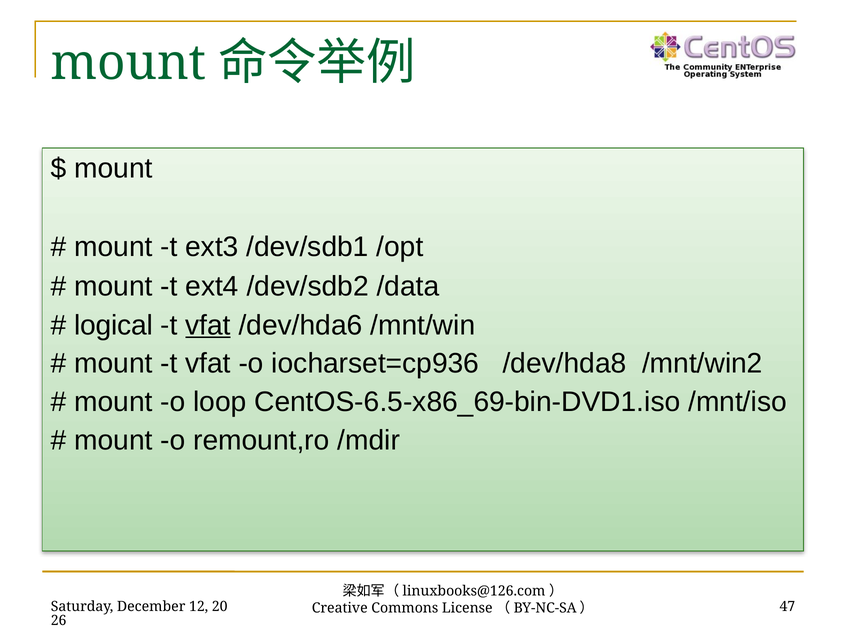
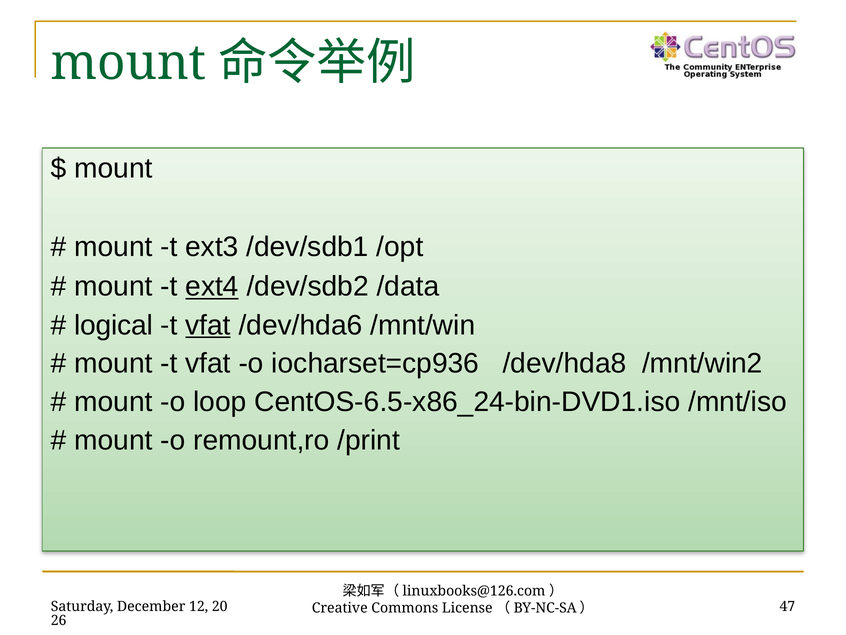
ext4 underline: none -> present (212, 286)
CentOS-6.5-x86_69-bin-DVD1.iso: CentOS-6.5-x86_69-bin-DVD1.iso -> CentOS-6.5-x86_24-bin-DVD1.iso (467, 402)
/mdir: /mdir -> /print (369, 440)
